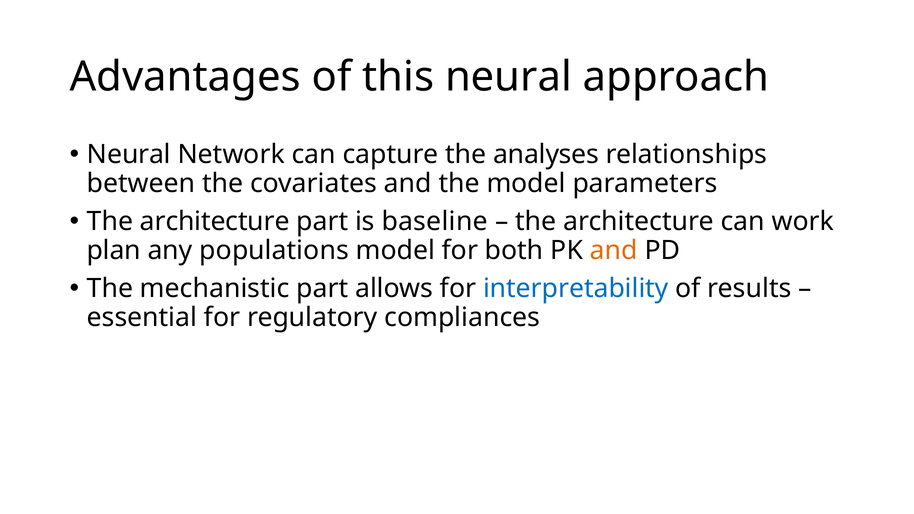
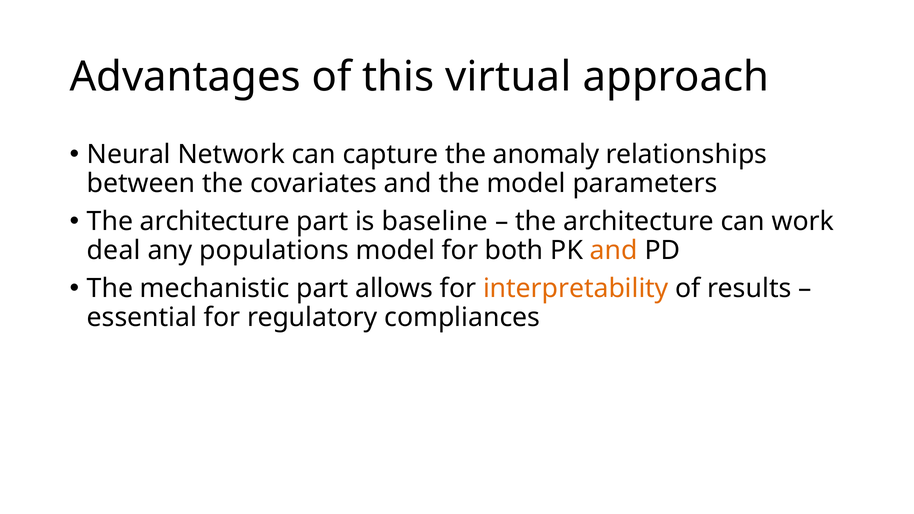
this neural: neural -> virtual (508, 77)
analyses: analyses -> anomaly (546, 155)
plan: plan -> deal (114, 250)
interpretability colour: blue -> orange (576, 289)
